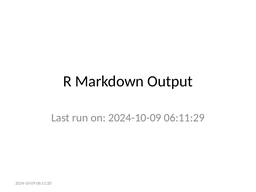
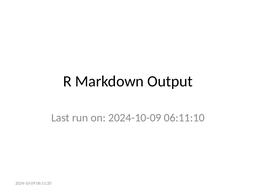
06:11:29: 06:11:29 -> 06:11:10 (184, 118)
